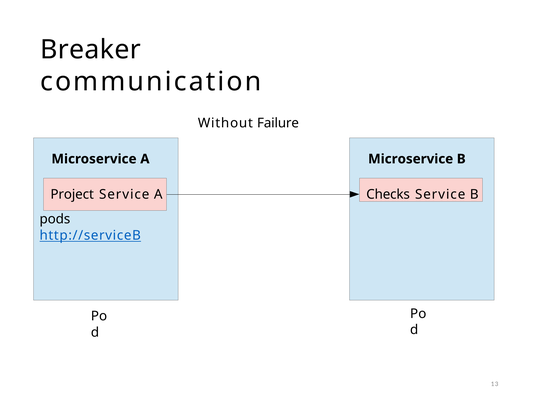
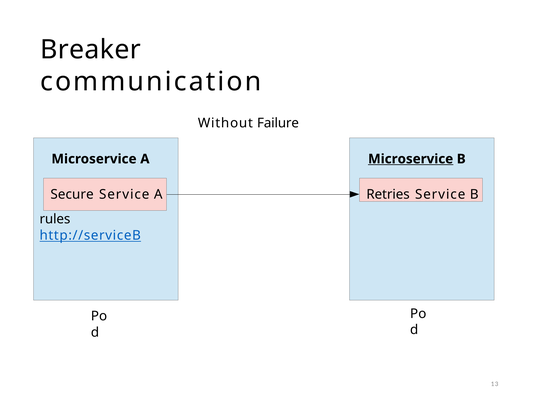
Microservice underline: none -> present (411, 159)
Project: Project -> Secure (72, 194)
Checks: Checks -> Retries (388, 194)
pods: pods -> rules (55, 219)
